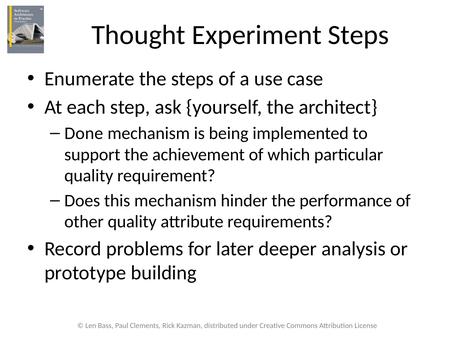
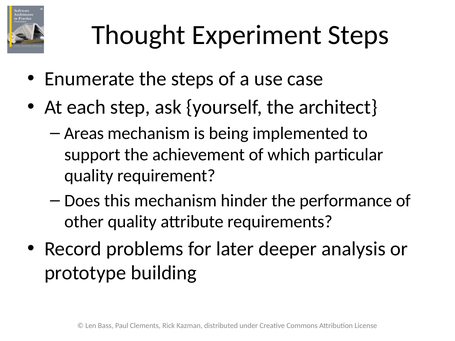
Done: Done -> Areas (84, 133)
